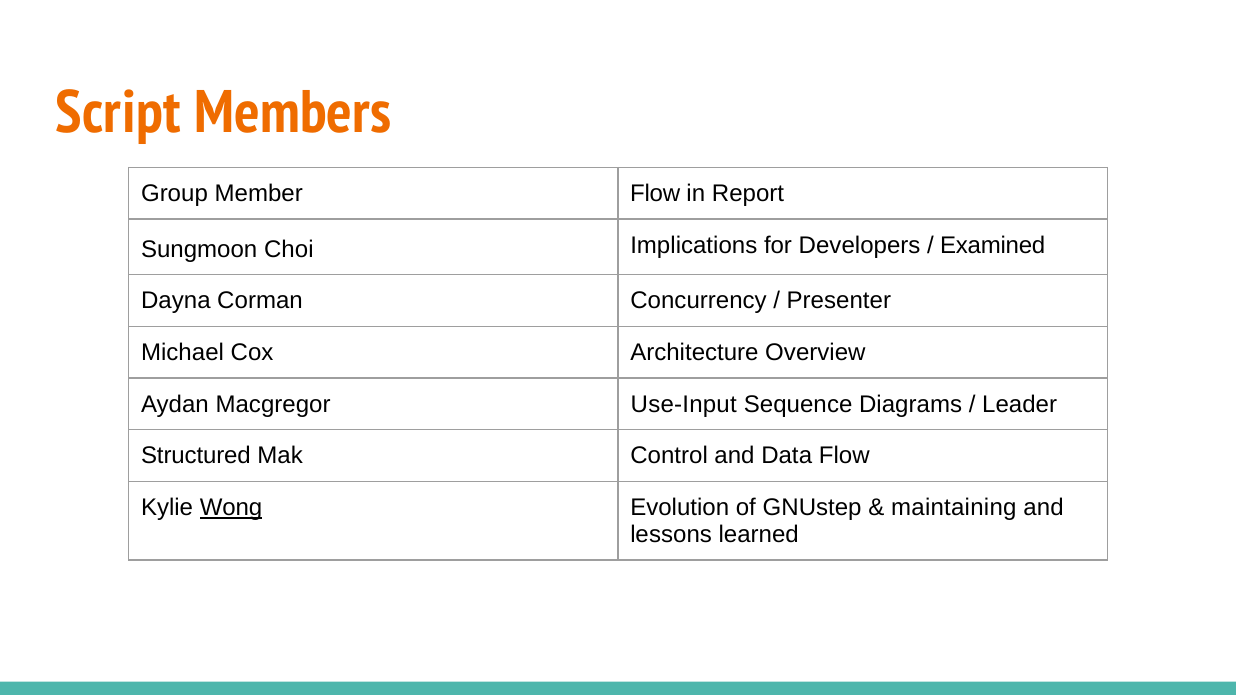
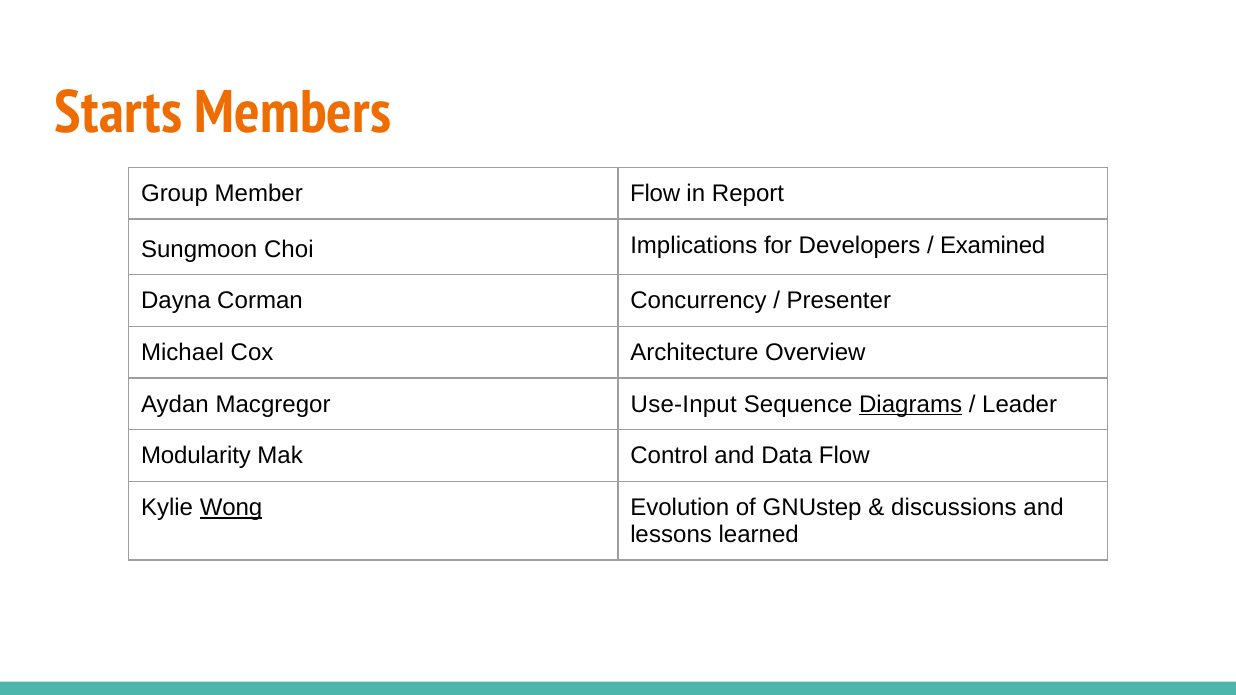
Script: Script -> Starts (118, 113)
Diagrams underline: none -> present (911, 404)
Structured: Structured -> Modularity (196, 456)
maintaining: maintaining -> discussions (954, 508)
